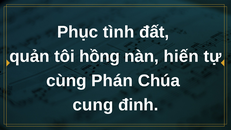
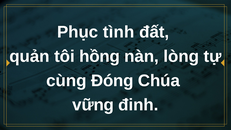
hiến: hiến -> lòng (181, 56)
Phán: Phán -> Đóng (112, 81)
cung: cung -> vững (93, 105)
